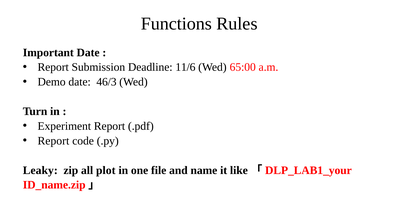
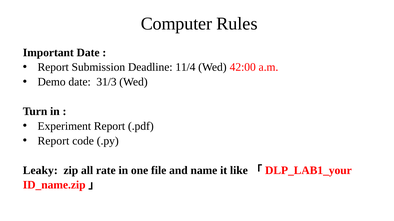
Functions: Functions -> Computer (176, 24)
11/6: 11/6 -> 11/4 (185, 67)
65:00: 65:00 -> 42:00 (243, 67)
46/3: 46/3 -> 31/3 (106, 82)
plot: plot -> rate (106, 171)
